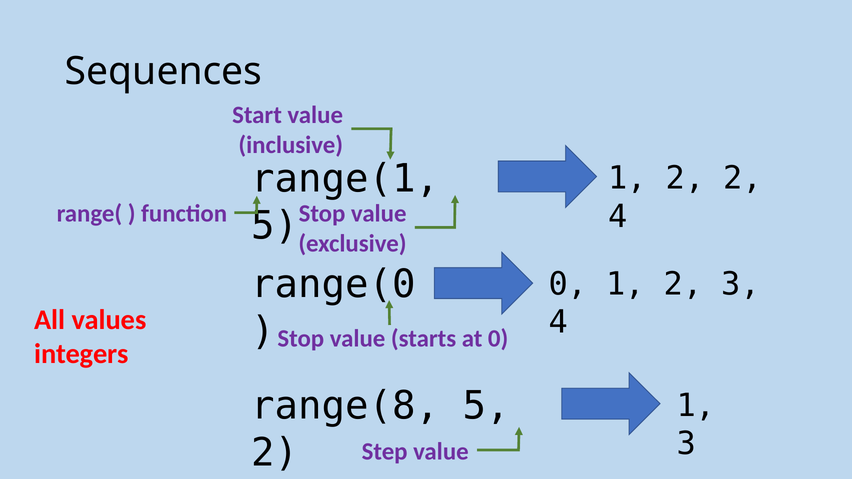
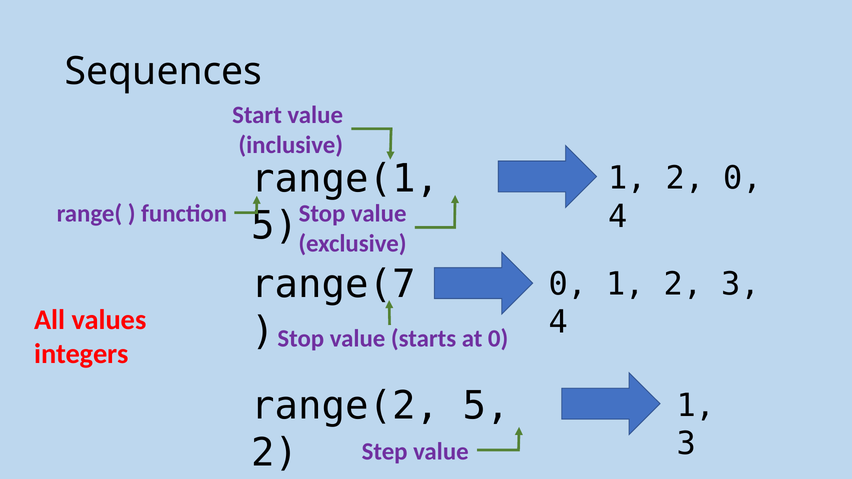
2 2: 2 -> 0 (743, 178)
range(0: range(0 -> range(7 (334, 285)
range(8: range(8 -> range(2 (345, 406)
